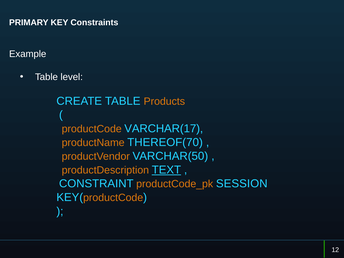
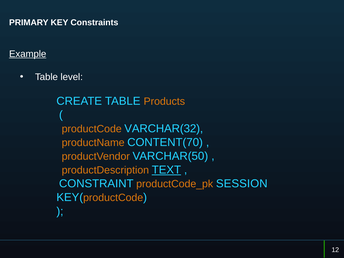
Example underline: none -> present (28, 54)
VARCHAR(17: VARCHAR(17 -> VARCHAR(32 (164, 129)
THEREOF(70: THEREOF(70 -> CONTENT(70 (165, 142)
